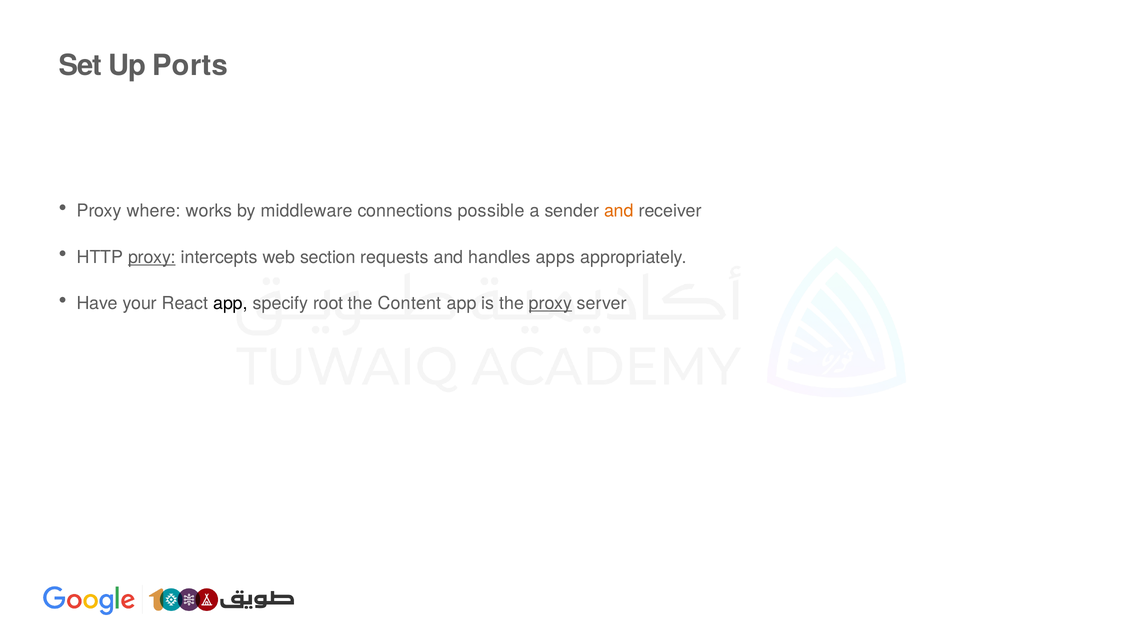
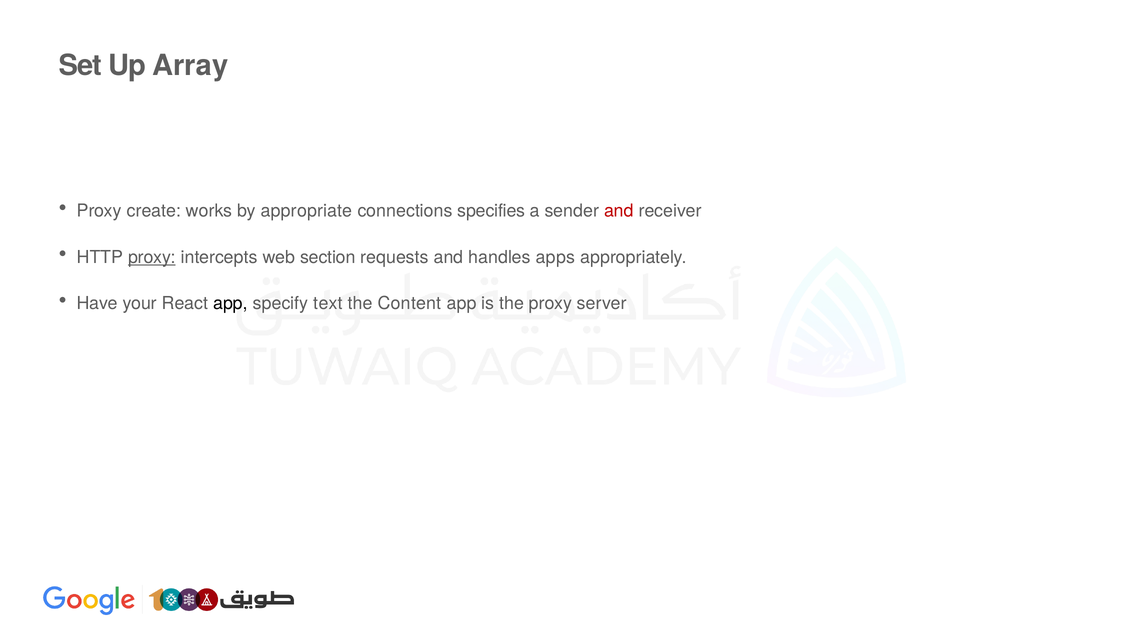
Ports: Ports -> Array (190, 66)
where: where -> create (154, 211)
middleware: middleware -> appropriate (307, 211)
possible: possible -> specifies (491, 211)
and colour: orange -> red (619, 211)
root: root -> text (328, 303)
proxy underline: present -> none (551, 303)
